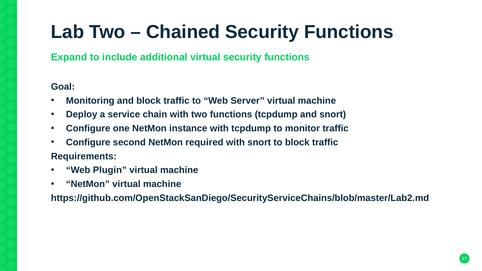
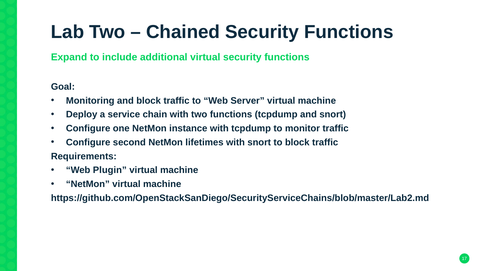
required: required -> lifetimes (204, 142)
